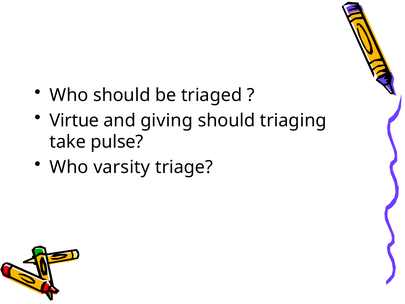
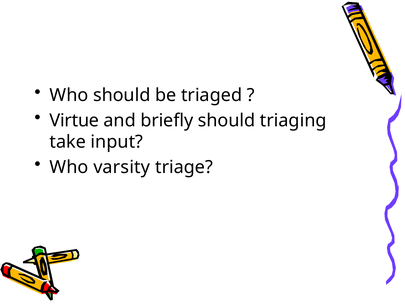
giving: giving -> briefly (167, 120)
pulse: pulse -> input (117, 142)
